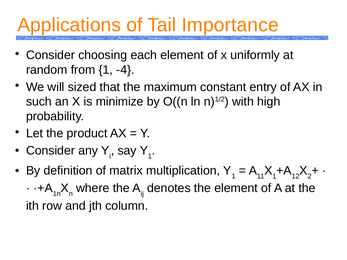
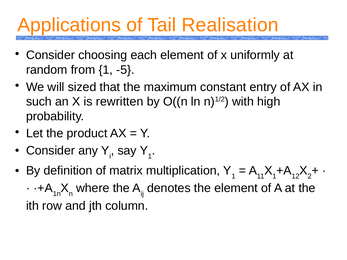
Importance: Importance -> Realisation (230, 25)
-4: -4 -> -5 (125, 70)
minimize: minimize -> rewritten (120, 102)
